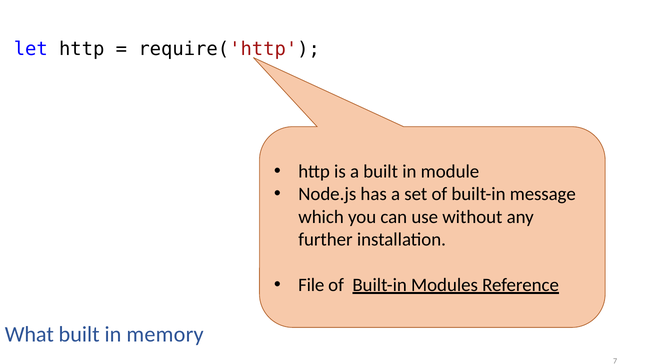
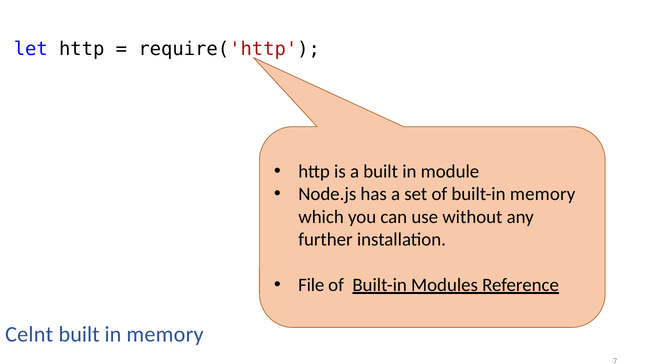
built-in message: message -> memory (543, 194)
What: What -> Celnt (29, 334)
